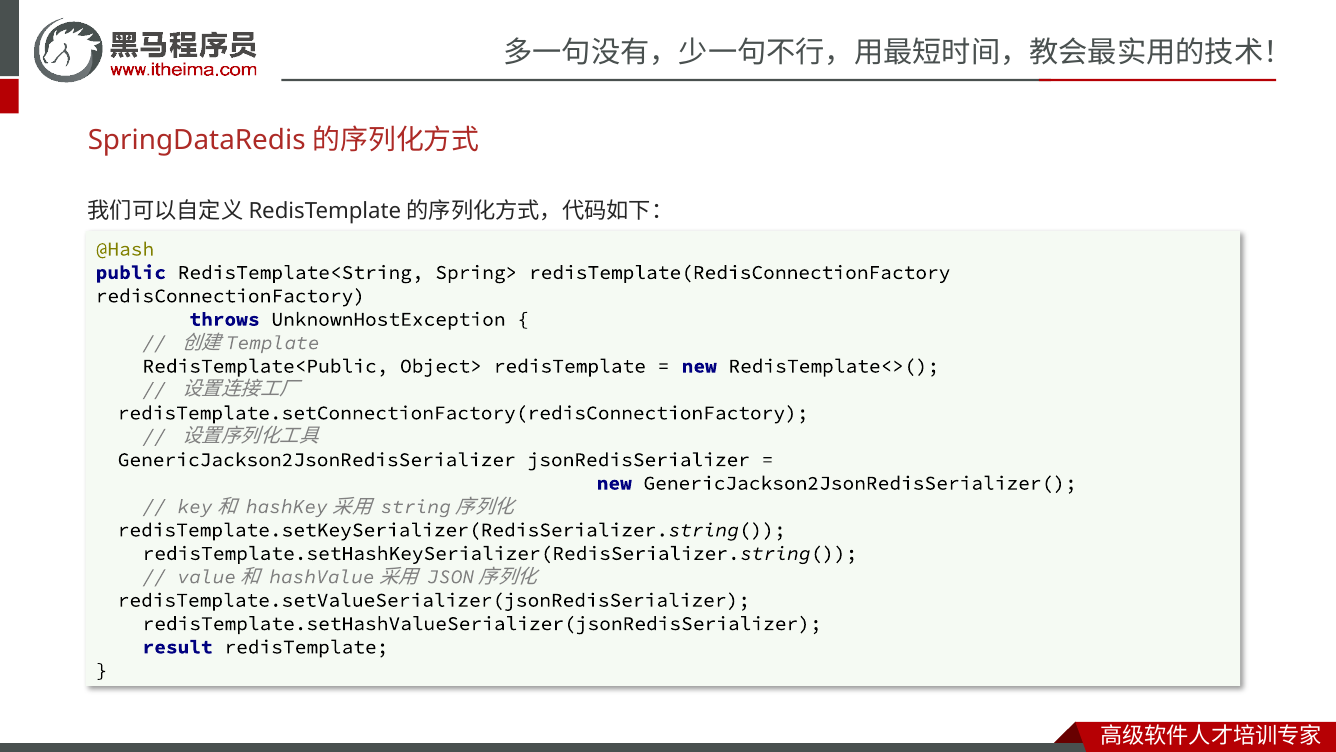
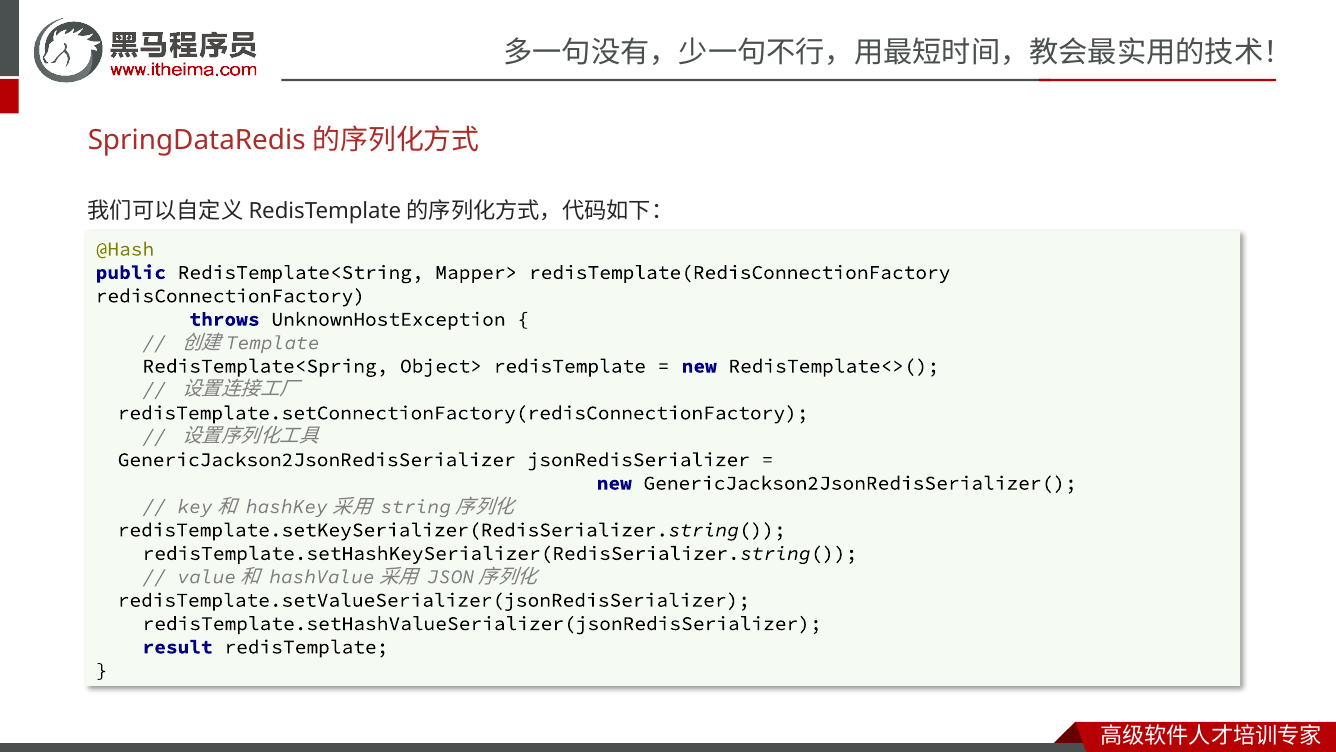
Spring>: Spring> -> Mapper> (476, 272)
RedisTemplate<Public: RedisTemplate<Public -> RedisTemplate<Spring (265, 366)
